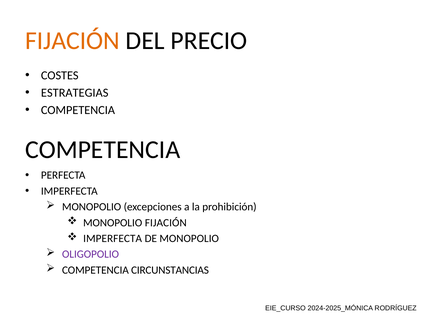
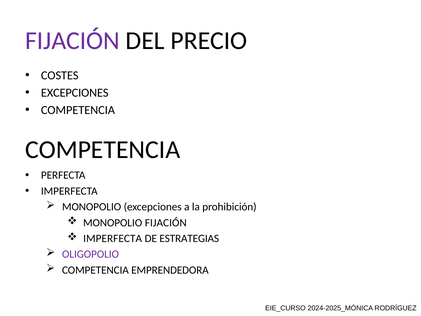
FIJACIÓN colour: orange -> purple (72, 41)
ESTRATEGIAS: ESTRATEGIAS -> EXCEPCIONES (75, 93)
DE MONOPOLIO: MONOPOLIO -> ESTRATEGIAS (189, 238)
CIRCUNSTANCIAS: CIRCUNSTANCIAS -> EMPRENDEDORA (170, 270)
